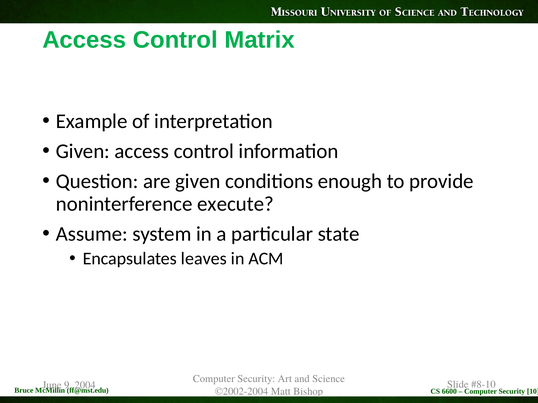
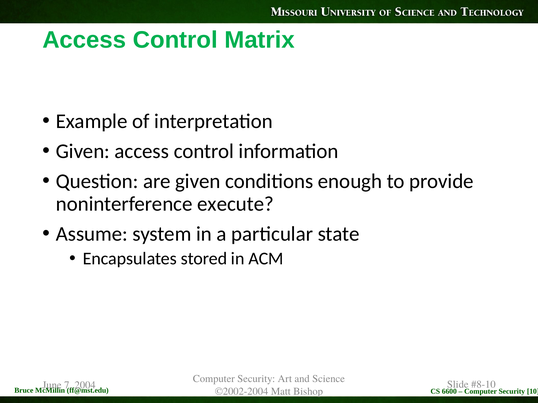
leaves: leaves -> stored (204, 259)
9: 9 -> 7 (68, 385)
